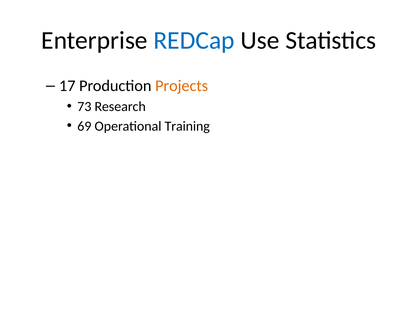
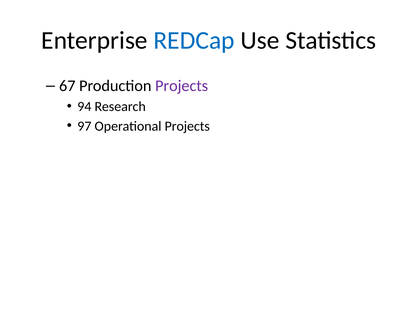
17: 17 -> 67 (67, 86)
Projects colour: orange -> purple (182, 86)
73: 73 -> 94 (84, 107)
69: 69 -> 97 (84, 126)
Operational Training: Training -> Projects (187, 126)
